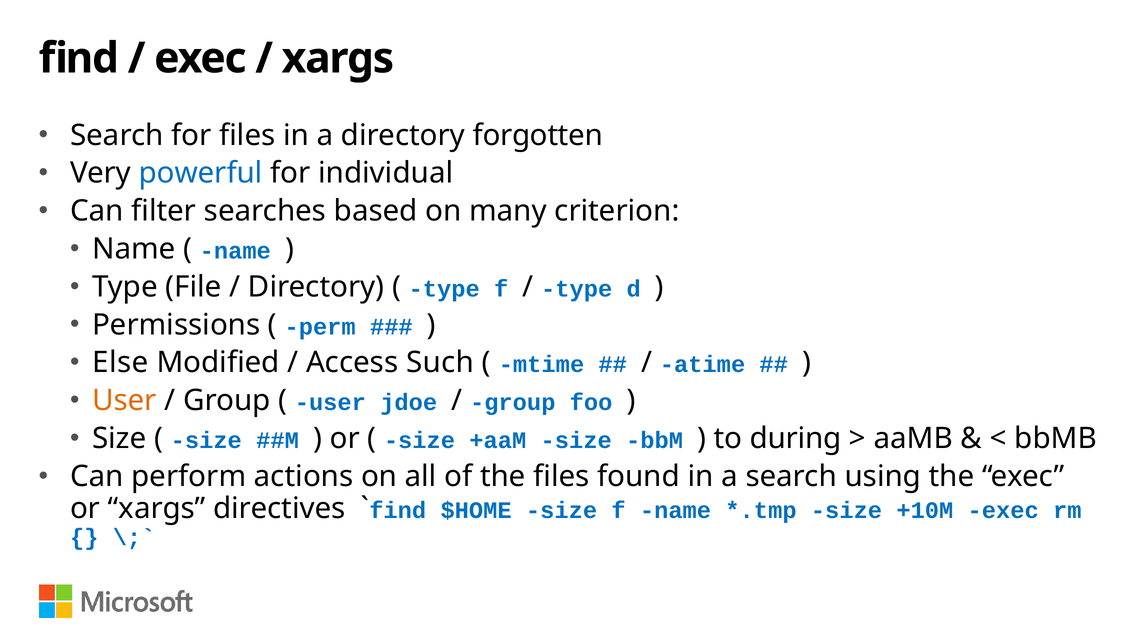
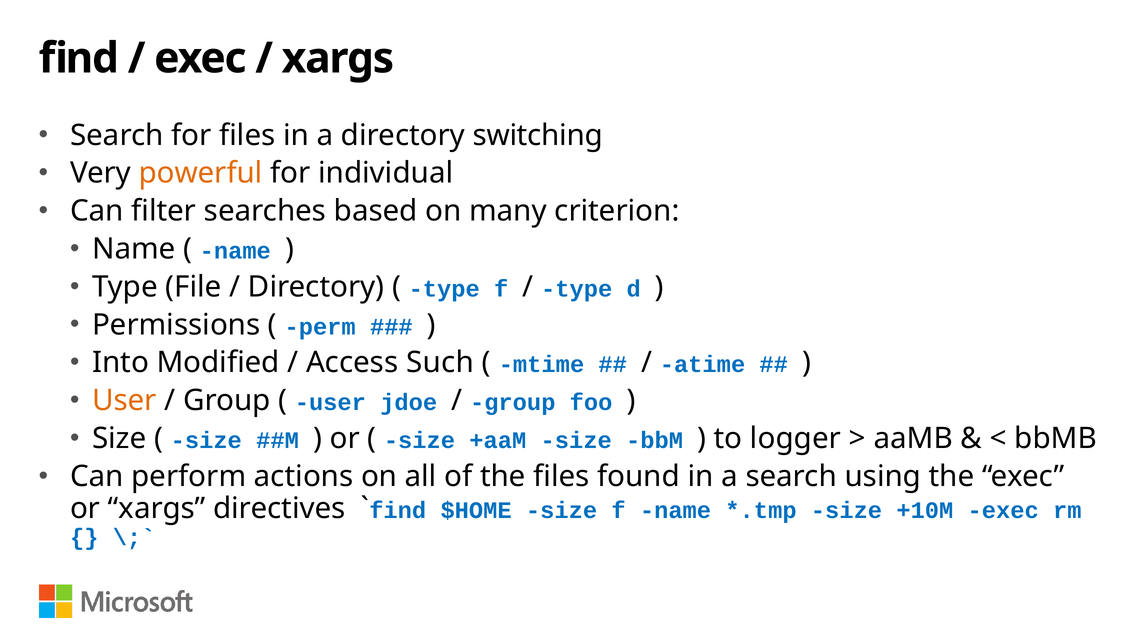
forgotten: forgotten -> switching (538, 135)
powerful colour: blue -> orange (201, 173)
Else: Else -> Into (121, 362)
during: during -> logger (796, 438)
